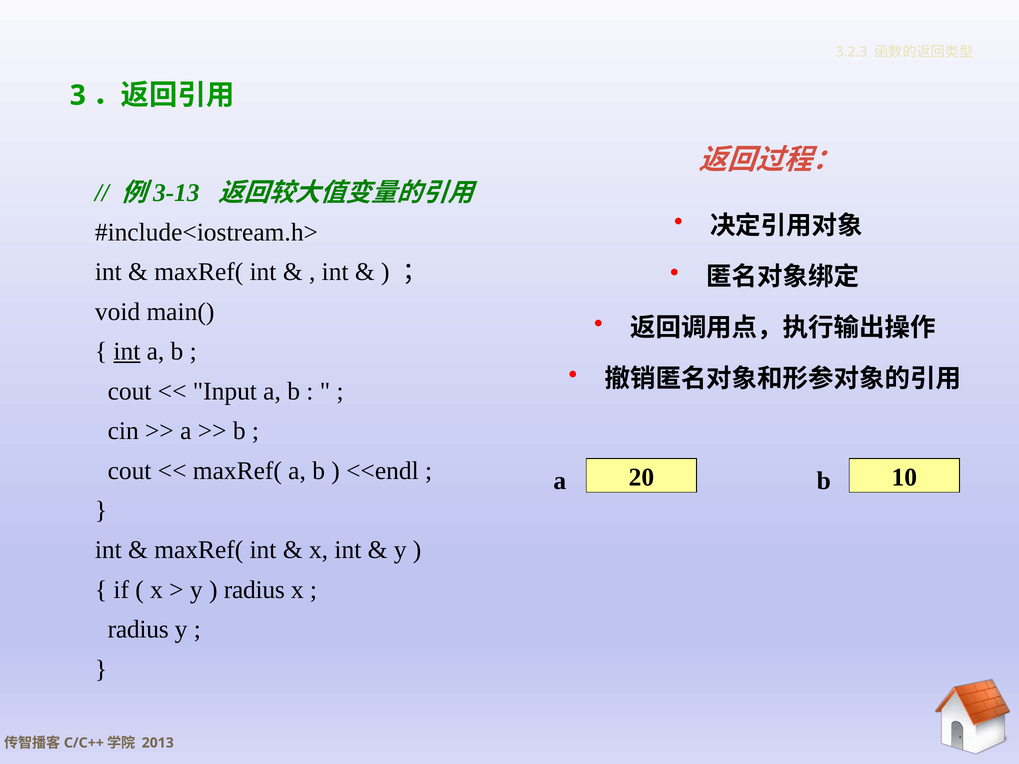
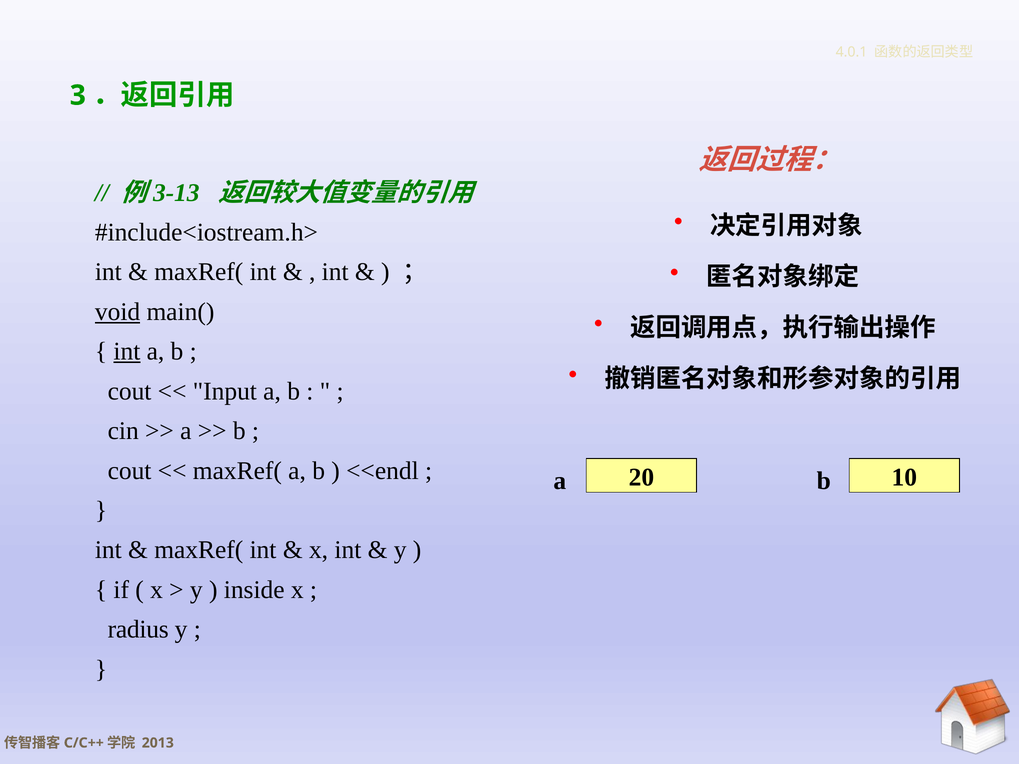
3.2.3: 3.2.3 -> 4.0.1 (852, 52)
void underline: none -> present (118, 312)
radius: radius -> inside (254, 590)
